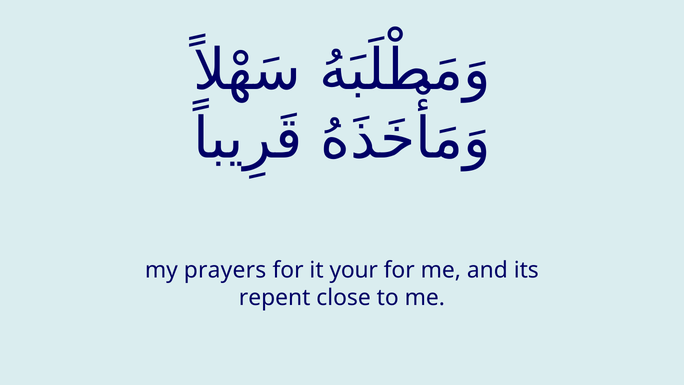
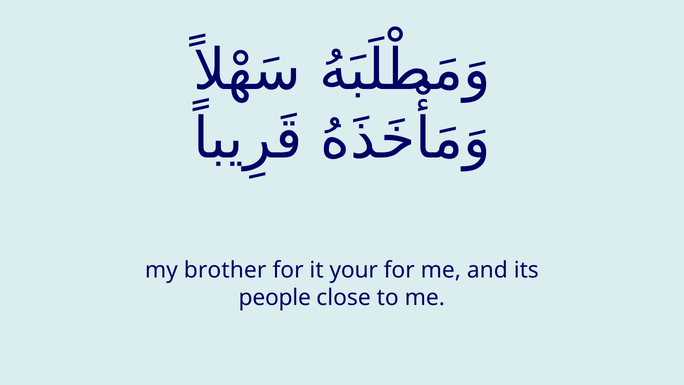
prayers: prayers -> brother (225, 270)
repent: repent -> people (275, 297)
